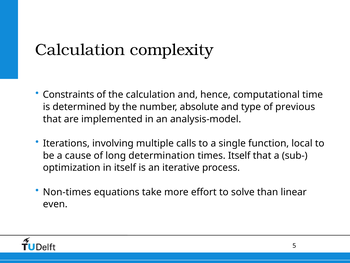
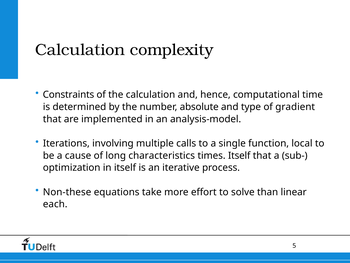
previous: previous -> gradient (295, 107)
determination: determination -> characteristics (162, 155)
Non-times: Non-times -> Non-these (67, 192)
even: even -> each (55, 204)
